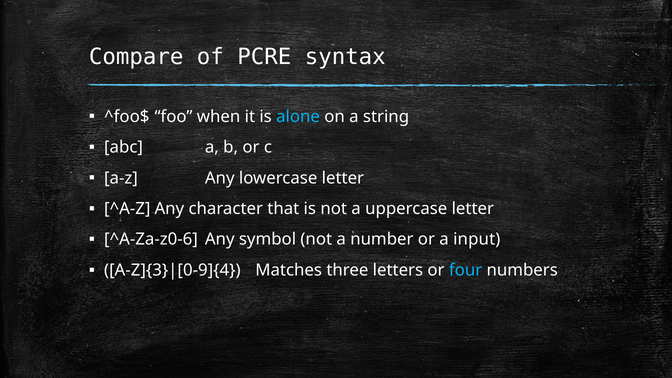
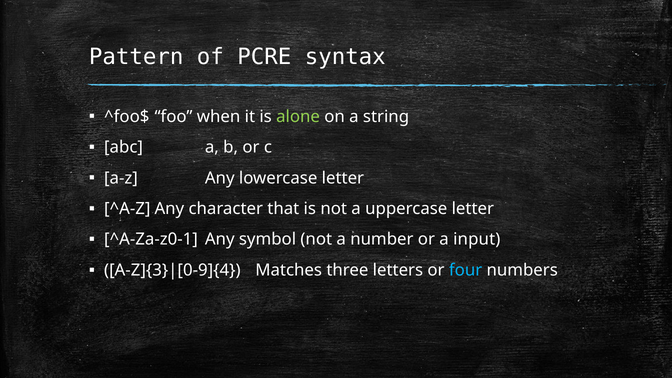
Compare: Compare -> Pattern (136, 57)
alone colour: light blue -> light green (298, 117)
^A-Za-z0-6: ^A-Za-z0-6 -> ^A-Za-z0-1 (151, 240)
